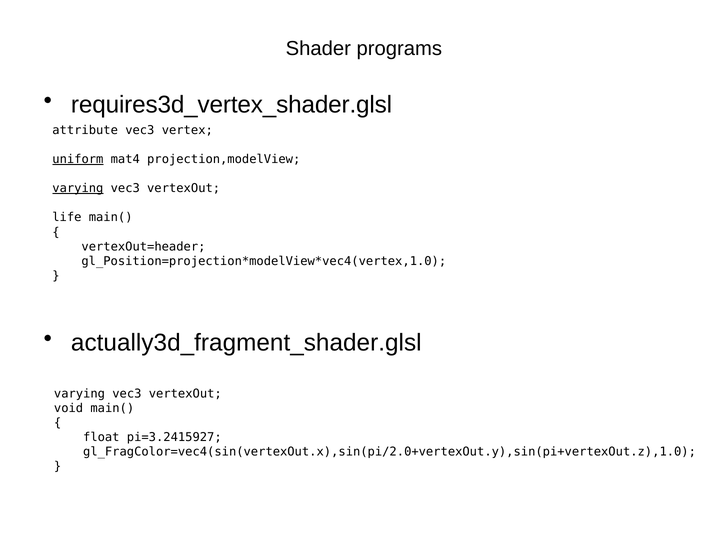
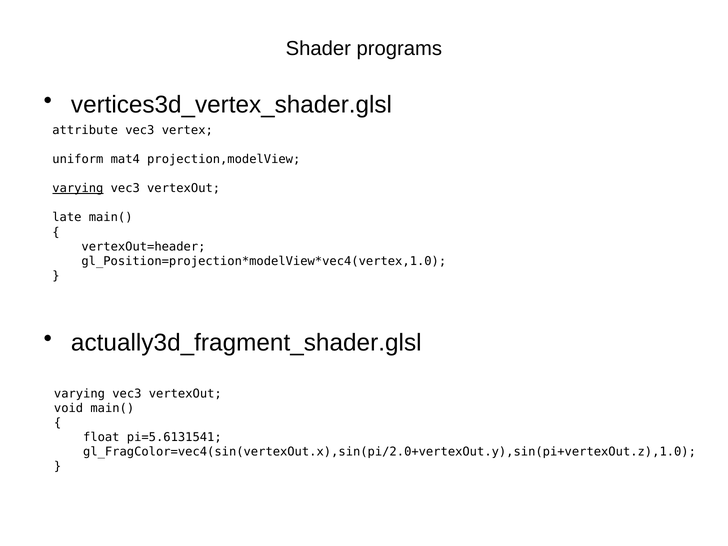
requires3d_vertex_shader.glsl: requires3d_vertex_shader.glsl -> vertices3d_vertex_shader.glsl (231, 105)
uniform underline: present -> none (78, 159)
life: life -> late (67, 217)
pi=3.2415927: pi=3.2415927 -> pi=5.6131541 (174, 437)
